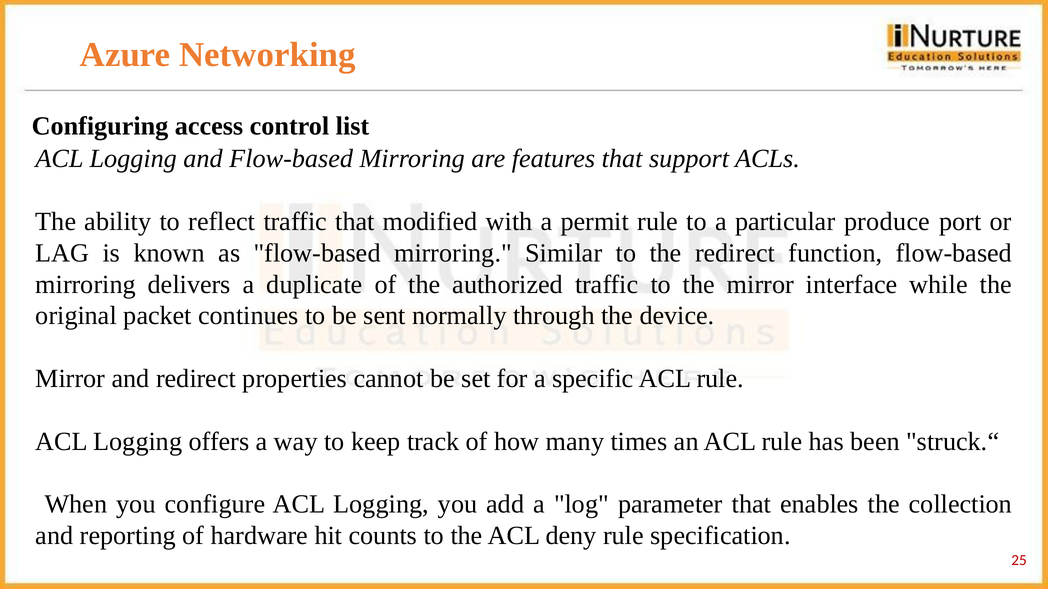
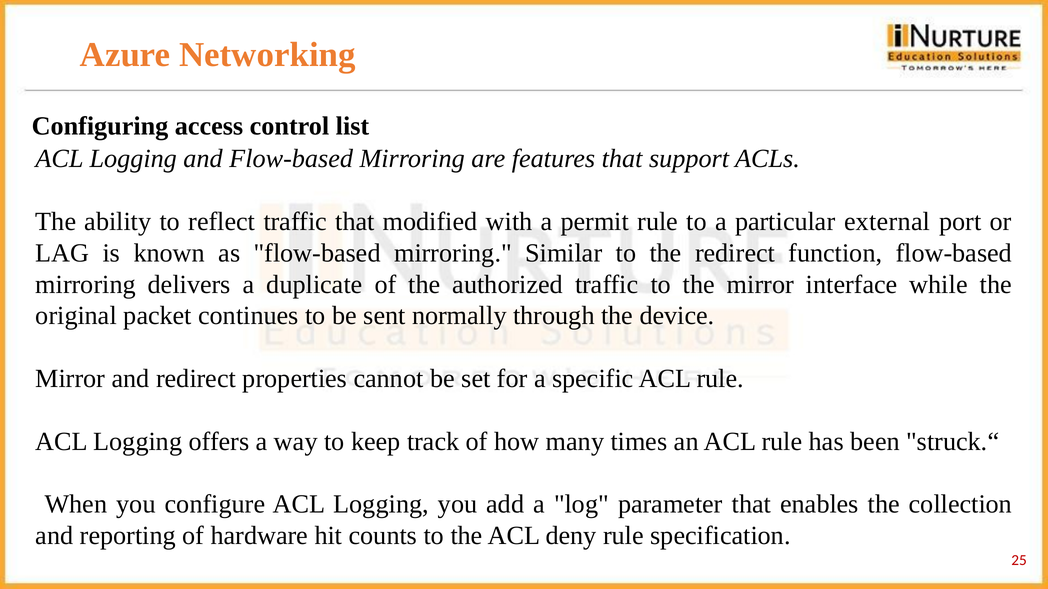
produce: produce -> external (887, 222)
